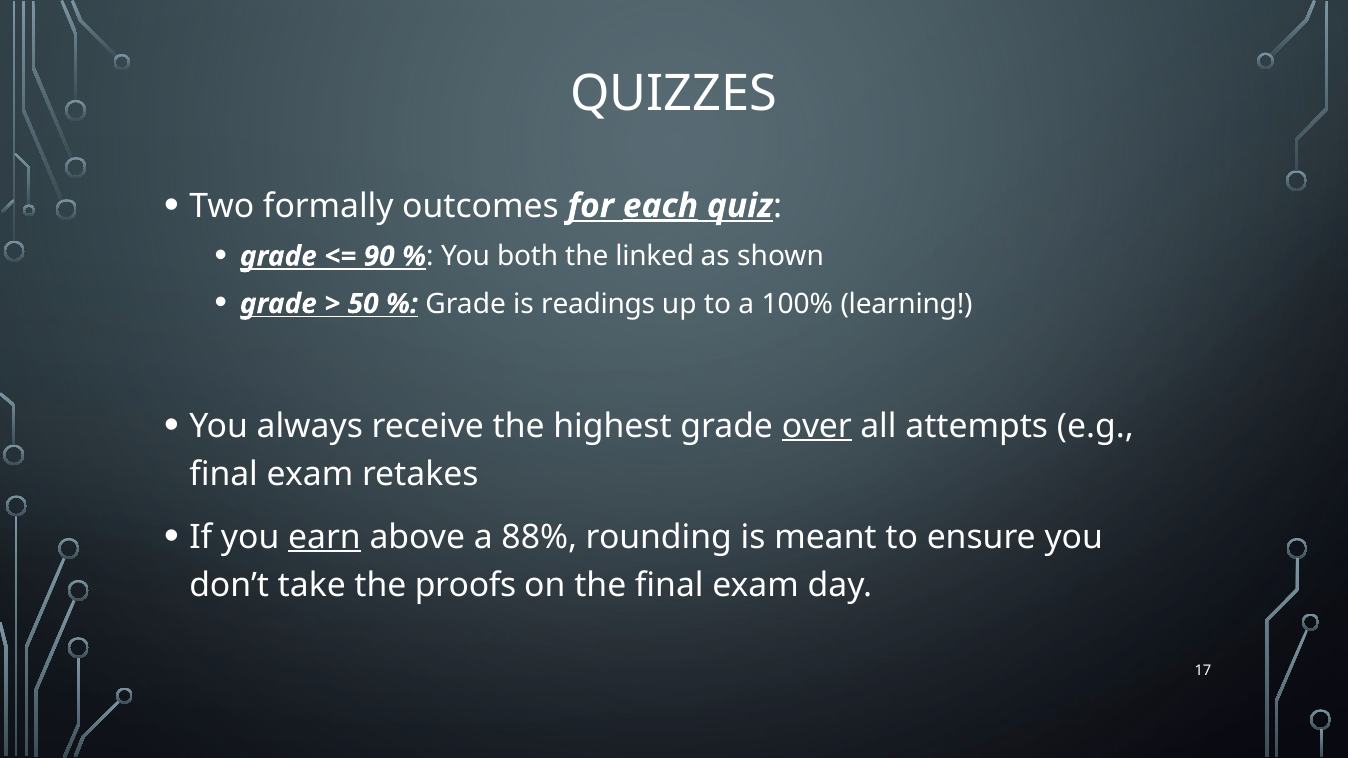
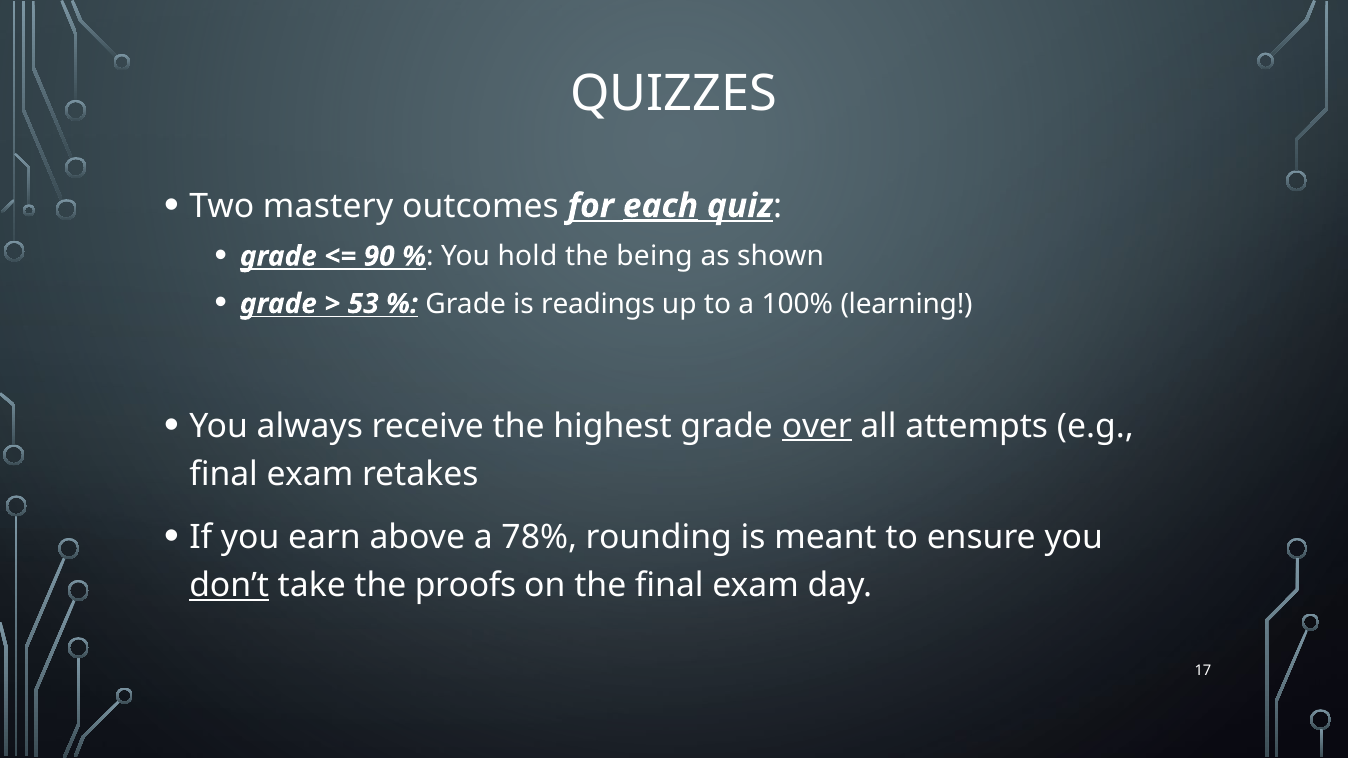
formally: formally -> mastery (328, 206)
both: both -> hold (527, 256)
linked: linked -> being (654, 256)
50: 50 -> 53 (363, 304)
earn underline: present -> none (324, 537)
88%: 88% -> 78% (539, 537)
don’t underline: none -> present (229, 586)
